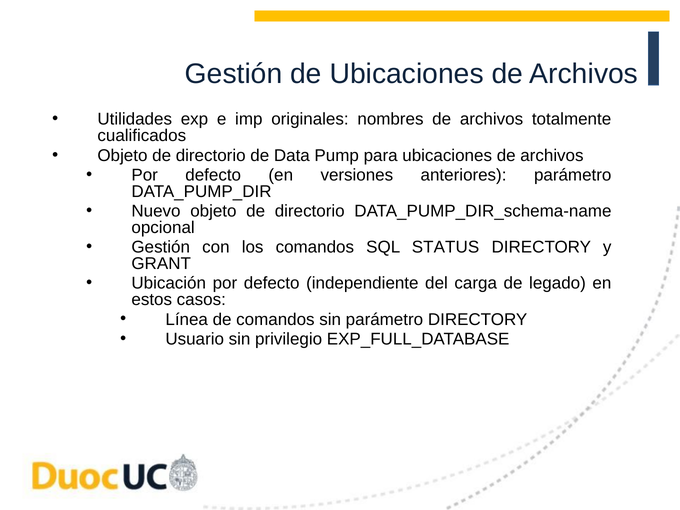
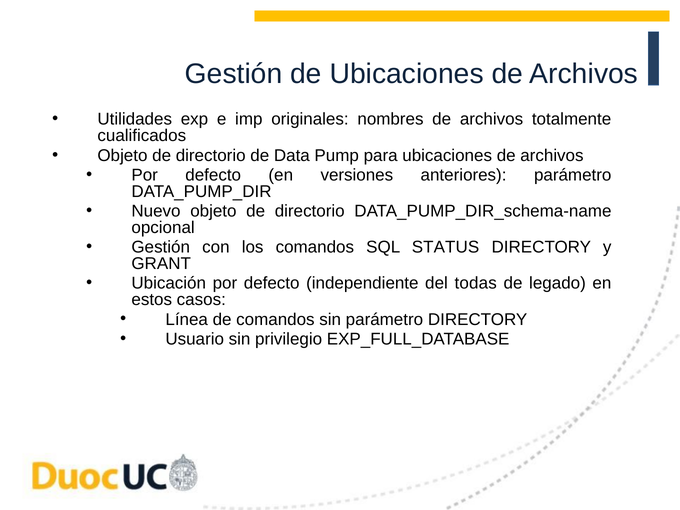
carga: carga -> todas (476, 283)
